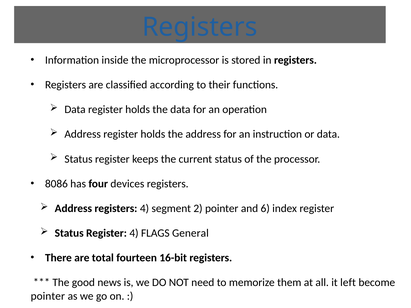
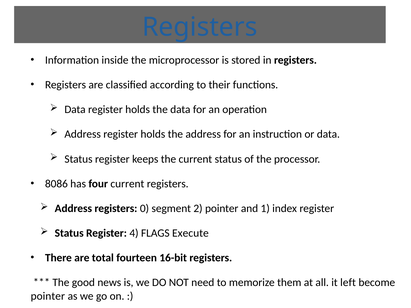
four devices: devices -> current (127, 184)
registers 4: 4 -> 0 (144, 209)
6: 6 -> 1 (265, 209)
General: General -> Execute (190, 233)
